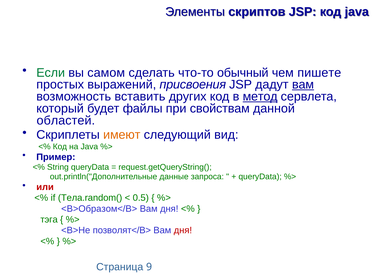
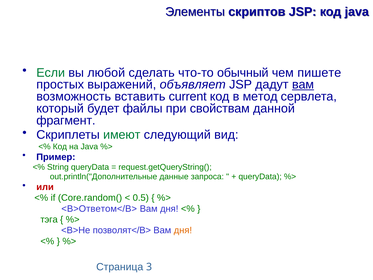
самом: самом -> любой (106, 73)
присвоения: присвоения -> объявляет (193, 85)
других: других -> current (188, 96)
метод underline: present -> none (260, 96)
областей: областей -> фрагмент (66, 120)
имеют colour: orange -> green (122, 135)
Тела.random(: Тела.random( -> Core.random( (90, 198)
<B>Образом</B>: <B>Образом</B> -> <B>Ответом</B> (99, 209)
дня colour: red -> orange (183, 230)
9: 9 -> 3 (149, 267)
